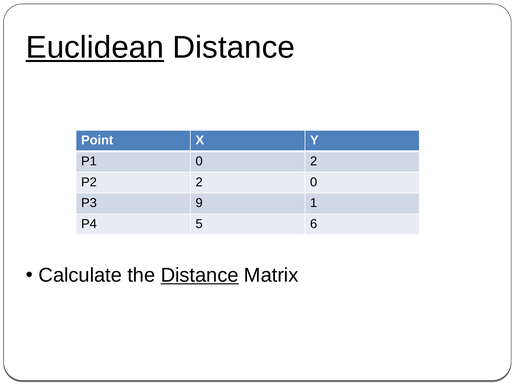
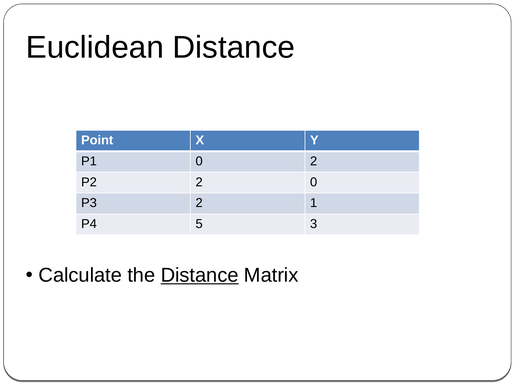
Euclidean underline: present -> none (95, 47)
P3 9: 9 -> 2 (199, 203)
6: 6 -> 3 (314, 224)
